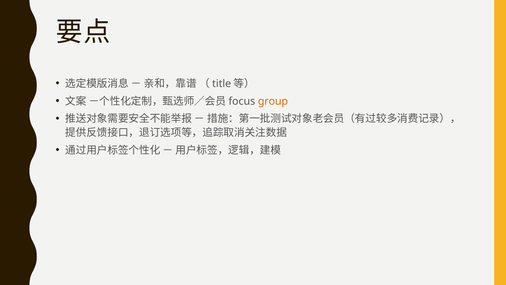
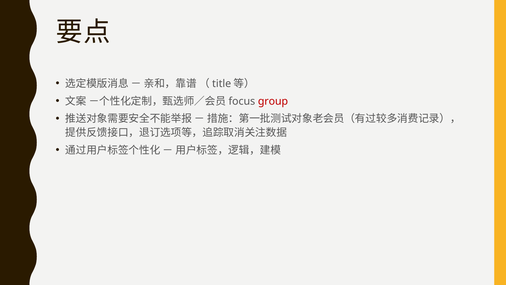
group colour: orange -> red (273, 101)
